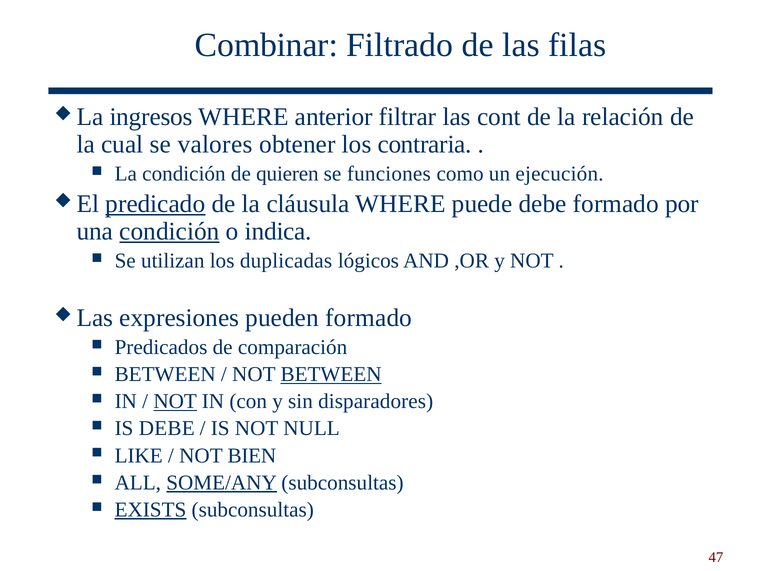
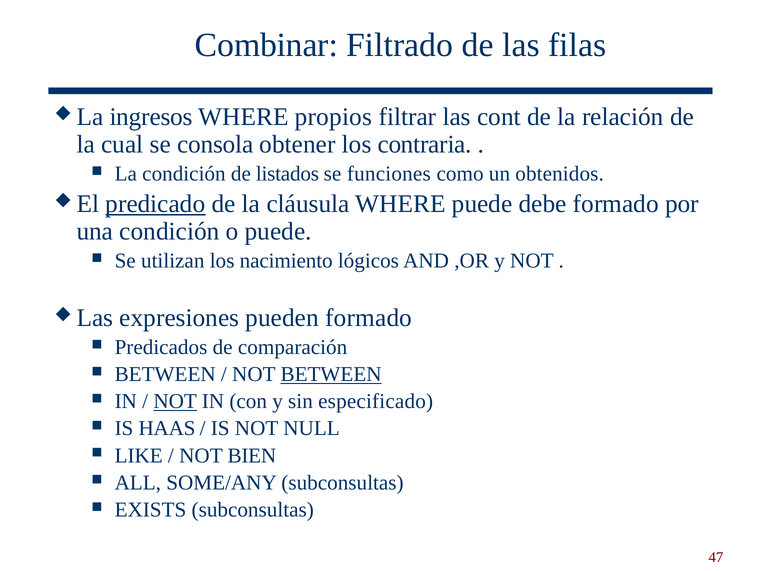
anterior: anterior -> propios (334, 117)
valores: valores -> consola (215, 144)
quieren: quieren -> listados (287, 174)
ejecución: ejecución -> obtenidos (560, 174)
condición underline: present -> none (169, 231)
o indica: indica -> puede (278, 231)
duplicadas: duplicadas -> nacimiento (286, 261)
disparadores: disparadores -> especificado (376, 401)
IS DEBE: DEBE -> HAAS (167, 428)
SOME/ANY underline: present -> none (222, 482)
EXISTS underline: present -> none (150, 509)
